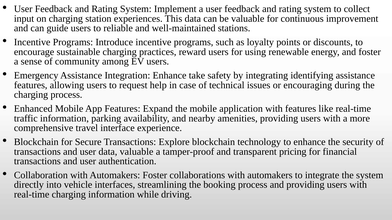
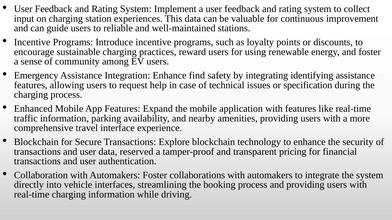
take: take -> find (197, 75)
encouraging: encouraging -> specification (308, 85)
data valuable: valuable -> reserved (137, 152)
